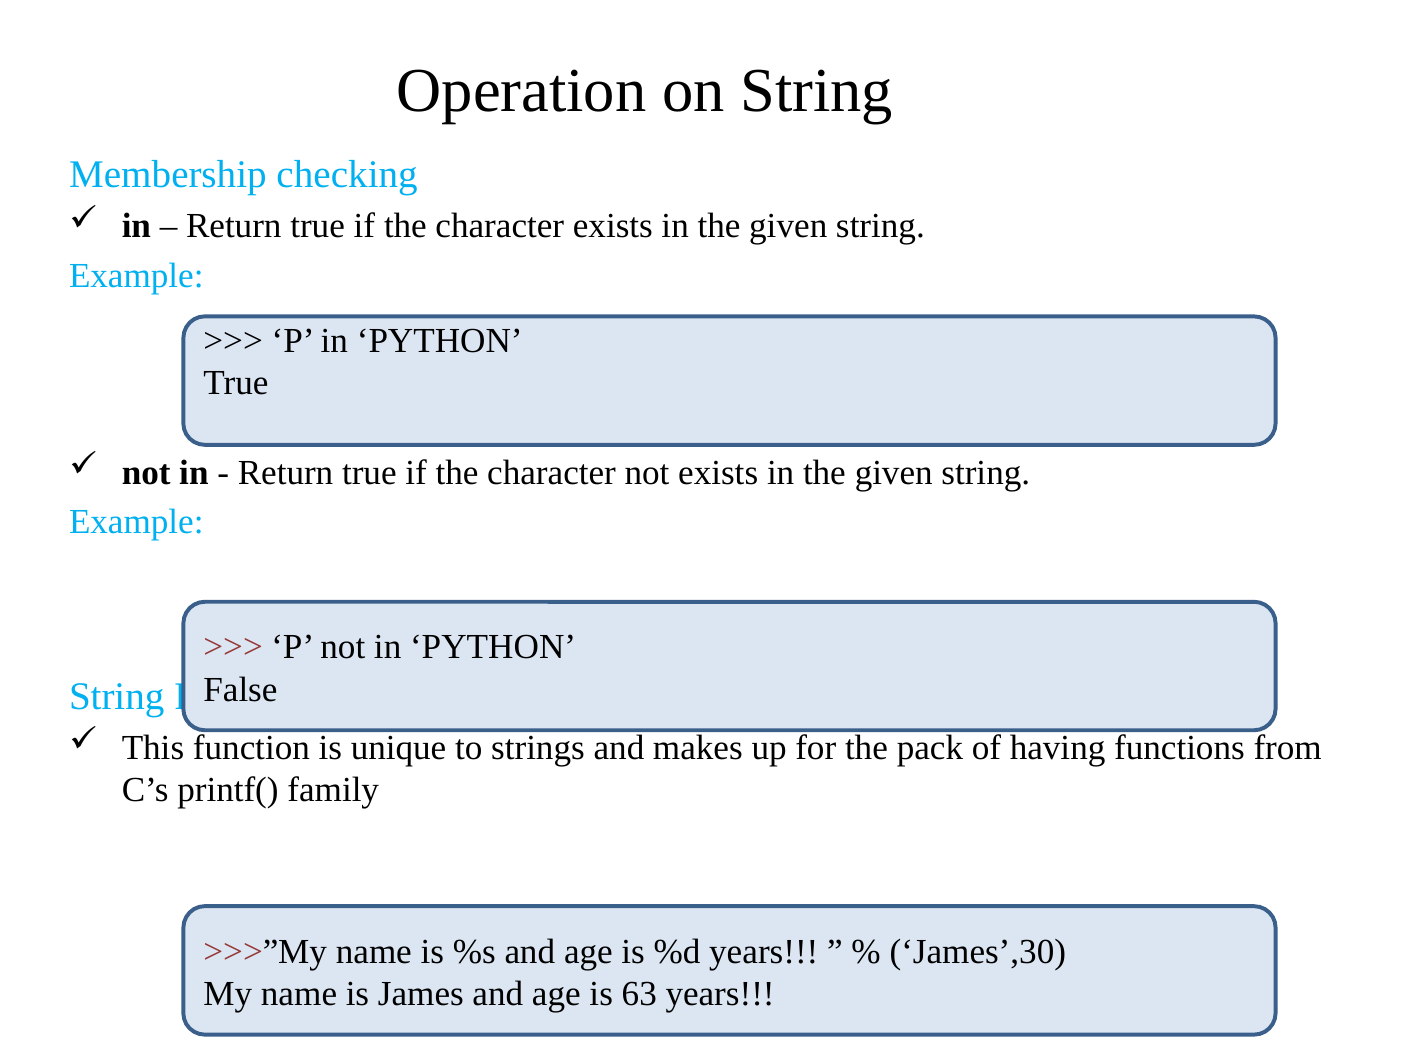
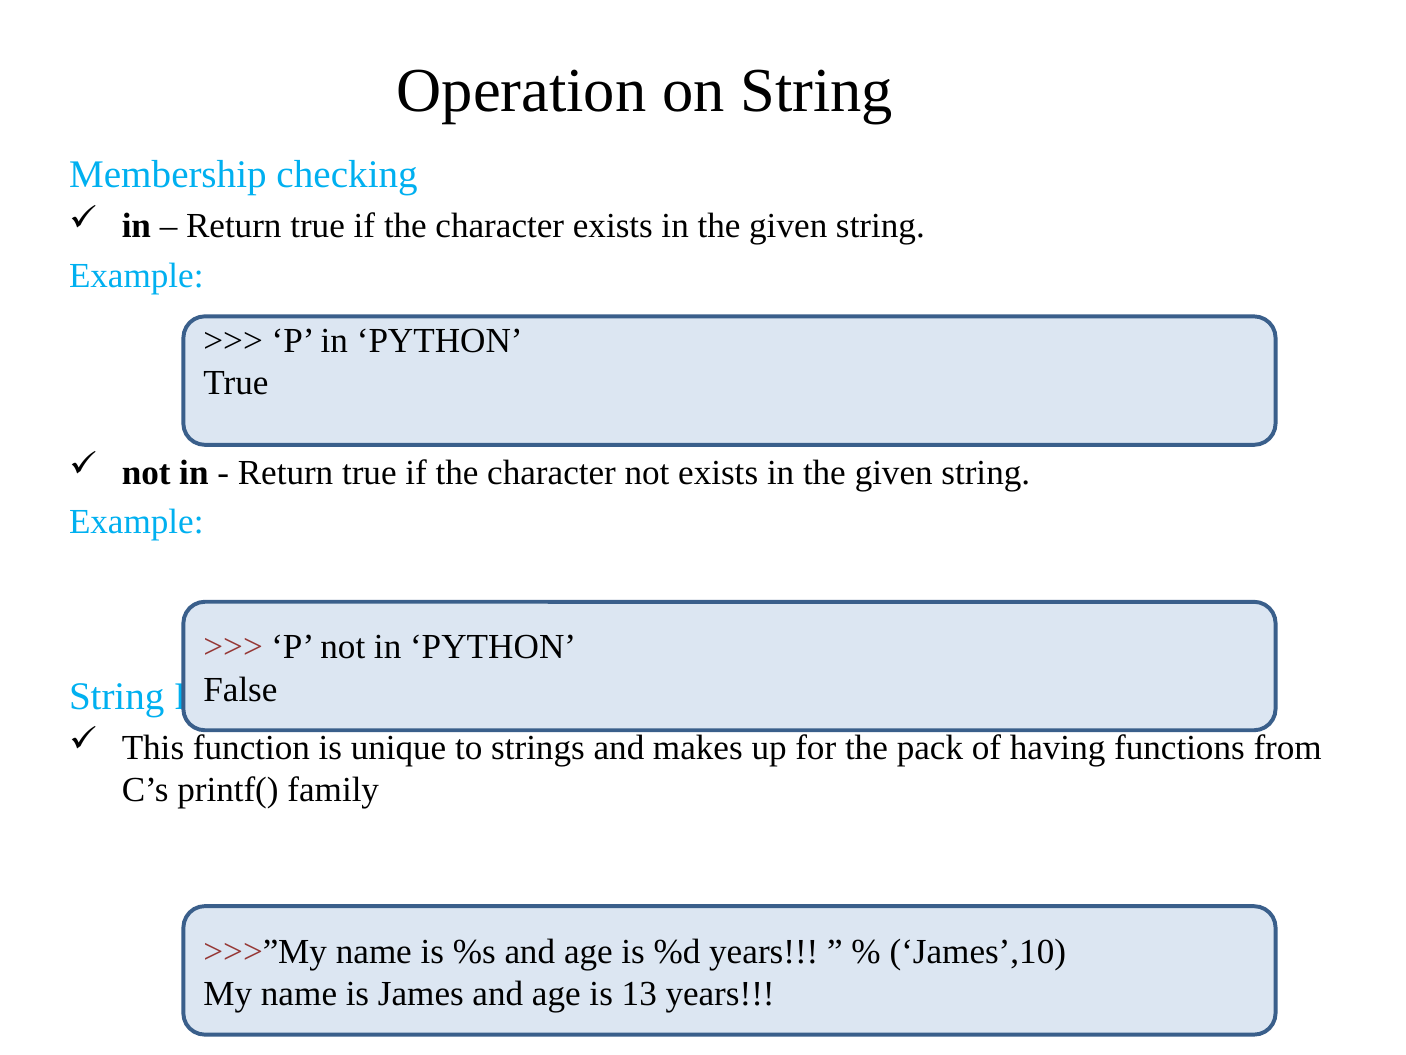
James’,30: James’,30 -> James’,10 (978, 951)
63: 63 -> 13 (639, 993)
